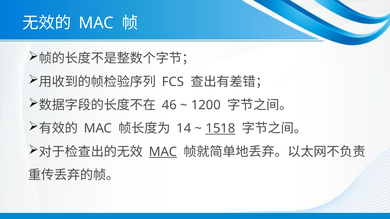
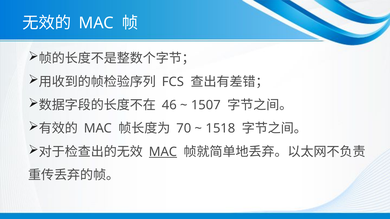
1200: 1200 -> 1507 (206, 105)
14: 14 -> 70 (184, 129)
1518 underline: present -> none (220, 129)
